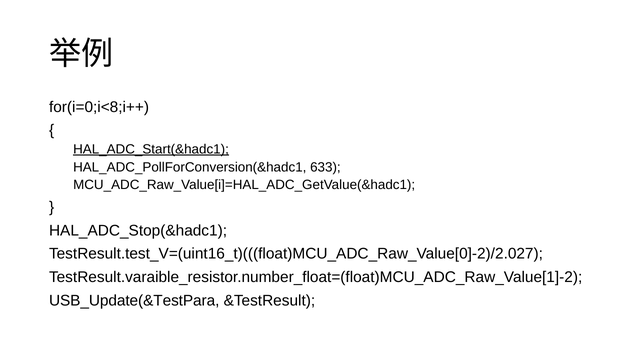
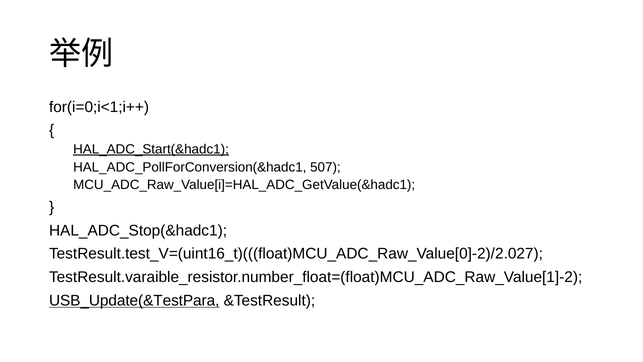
for(i=0;i<8;i++: for(i=0;i<8;i++ -> for(i=0;i<1;i++ (99, 107)
633: 633 -> 507 (325, 167)
USB_Update(&TestPara underline: none -> present (134, 300)
